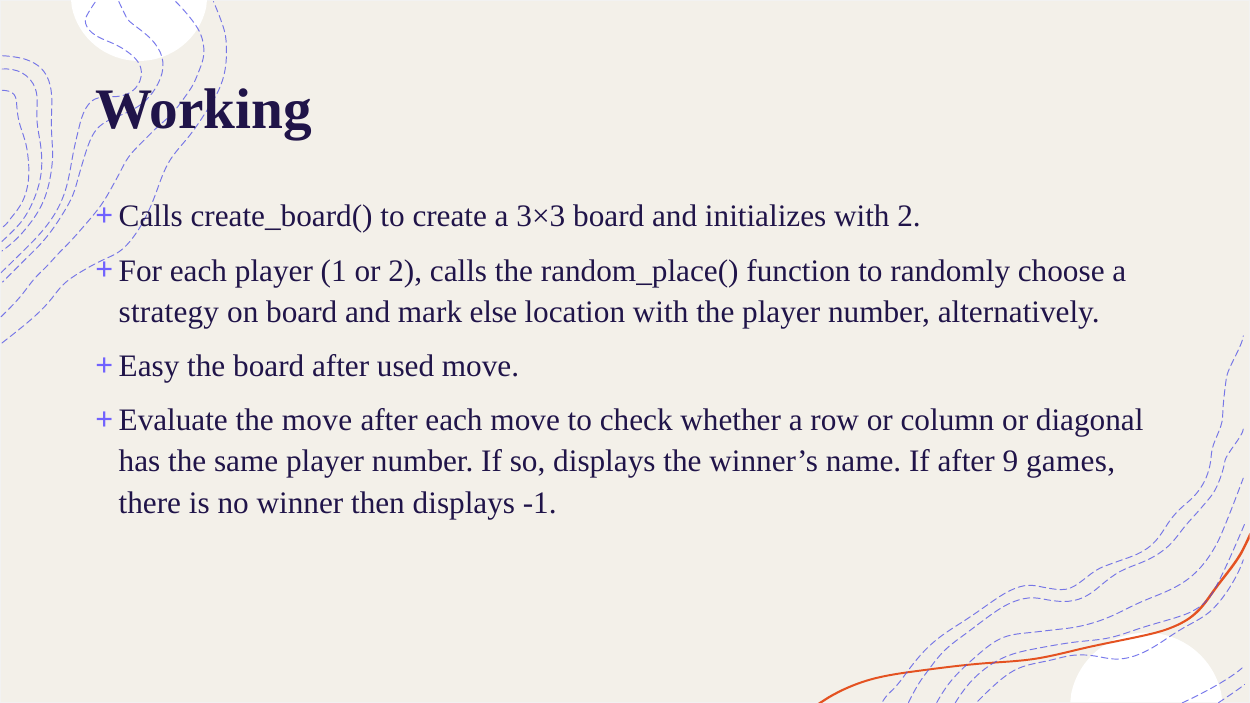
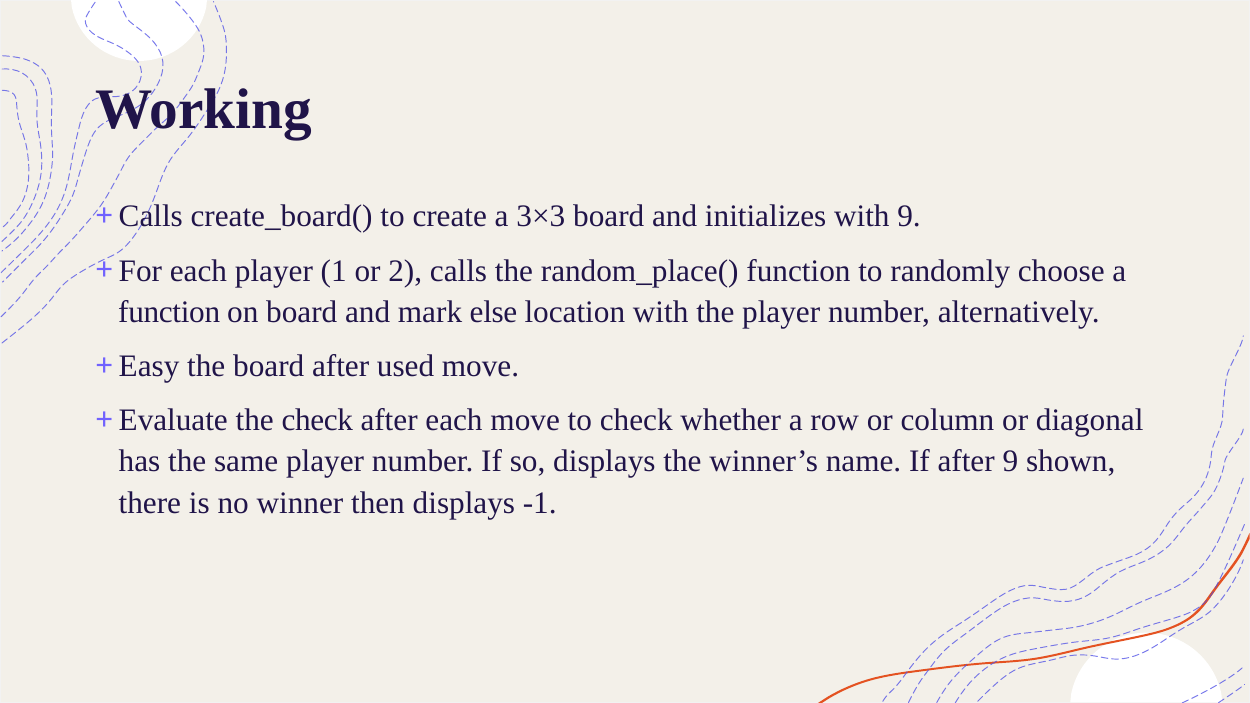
with 2: 2 -> 9 (909, 217)
strategy: strategy -> function (169, 312)
the move: move -> check (317, 421)
games: games -> shown (1071, 462)
